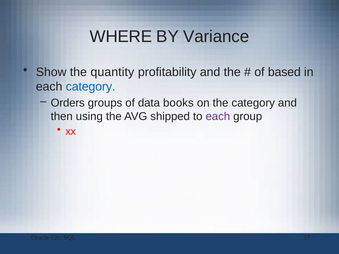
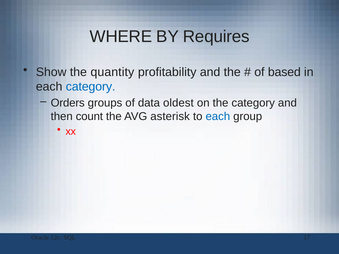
Variance: Variance -> Requires (216, 36)
books: books -> oldest (178, 103)
using: using -> count (89, 117)
shipped: shipped -> asterisk (170, 117)
each colour: purple -> blue (218, 117)
